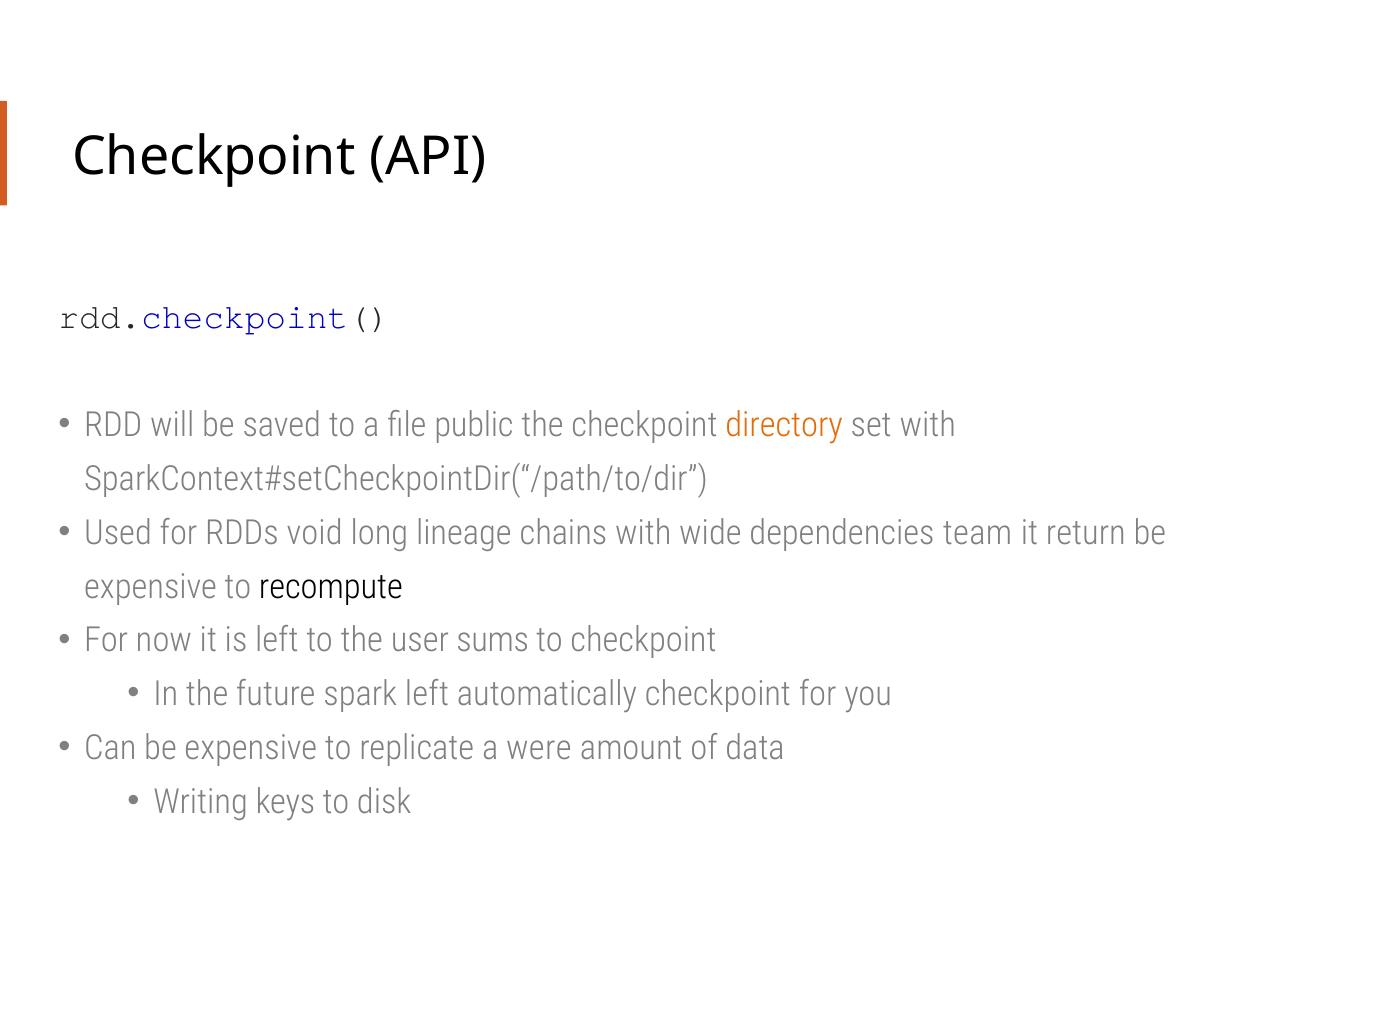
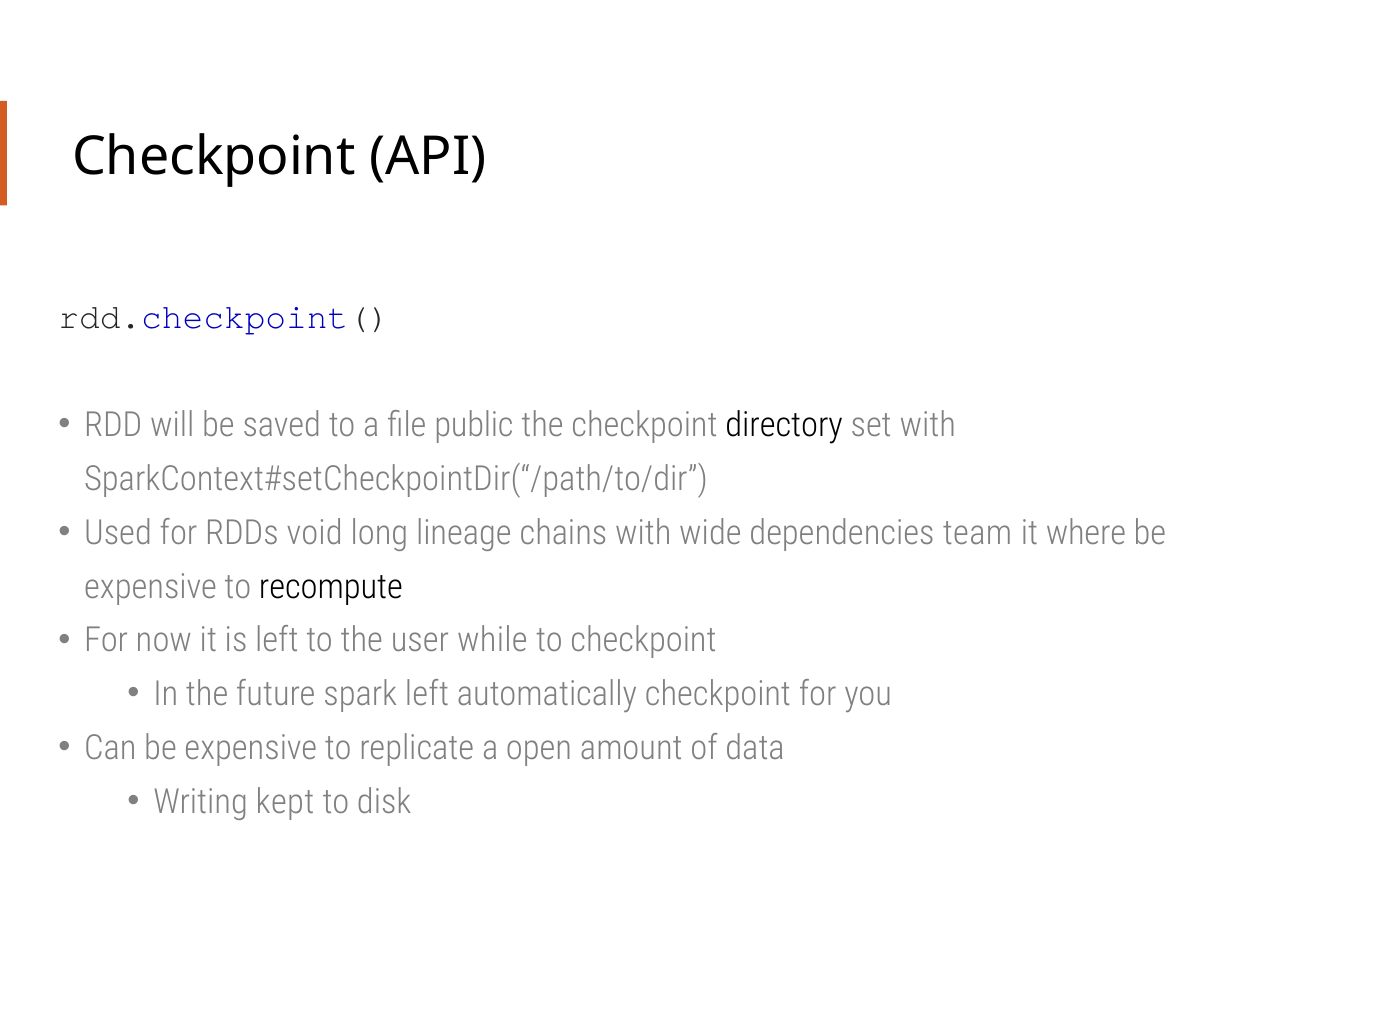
directory colour: orange -> black (784, 425)
return: return -> where (1086, 533)
sums: sums -> while (492, 640)
were: were -> open (539, 748)
keys: keys -> kept (285, 802)
